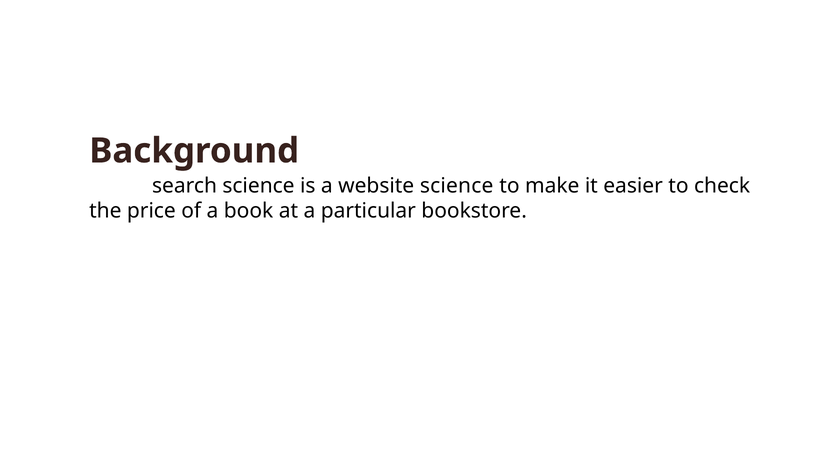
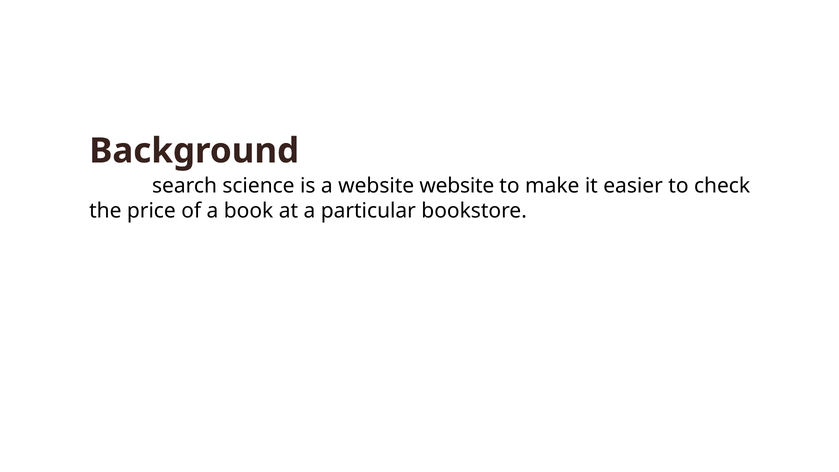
website science: science -> website (457, 186)
